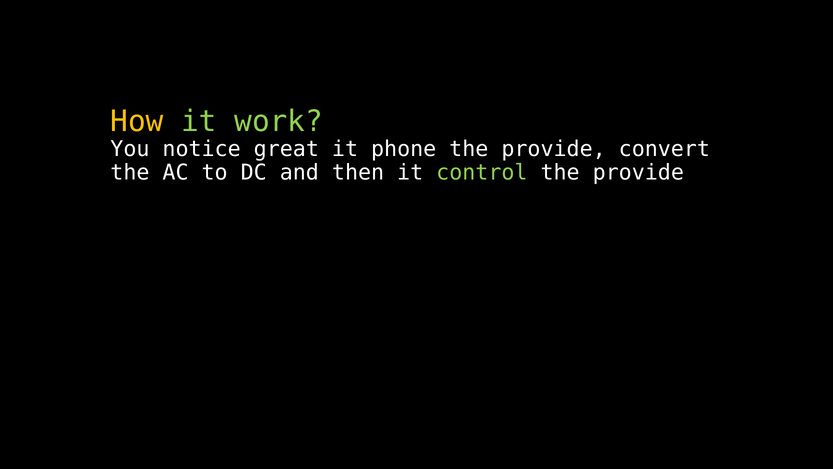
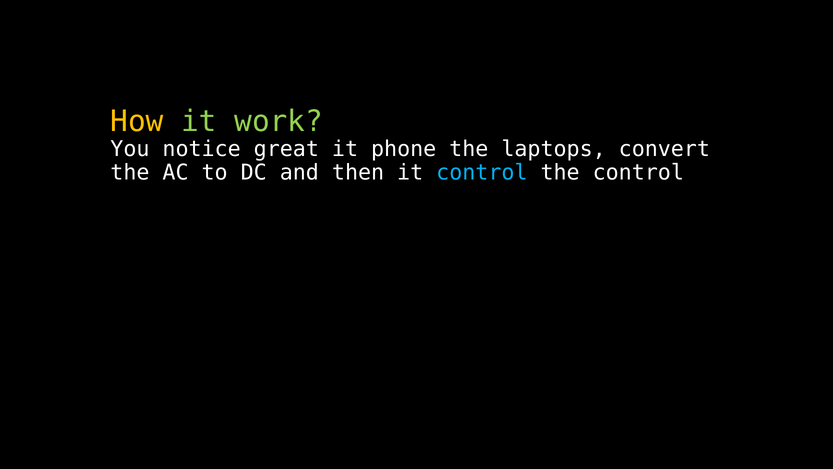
provide: provide -> laptops (554, 149)
control colour: light green -> light blue (482, 172)
provide: provide -> control (638, 172)
